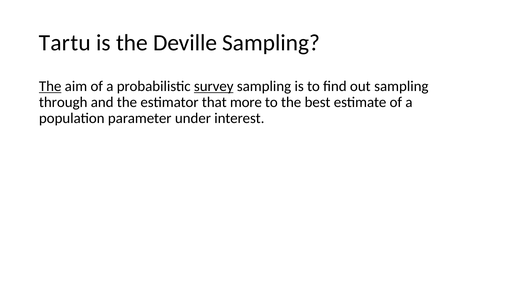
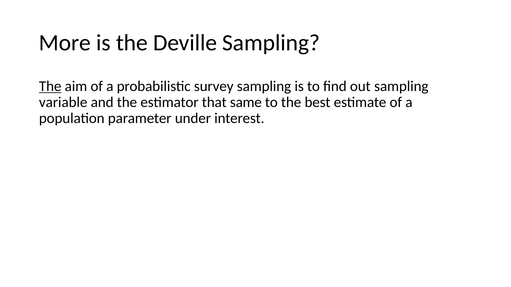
Tartu: Tartu -> More (65, 43)
survey underline: present -> none (214, 86)
through: through -> variable (63, 102)
more: more -> same (246, 102)
